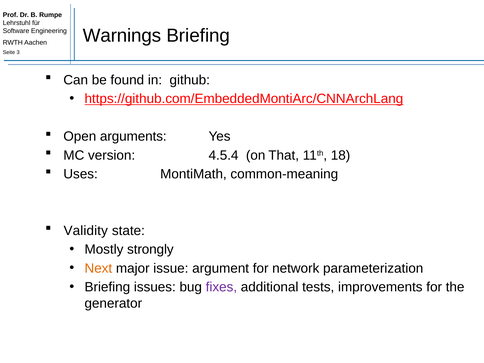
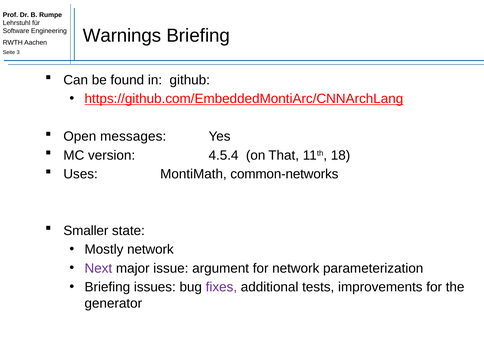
arguments: arguments -> messages (133, 137)
common-meaning: common-meaning -> common-networks (284, 174)
Validity: Validity -> Smaller (86, 231)
Mostly strongly: strongly -> network (150, 249)
Next colour: orange -> purple (98, 268)
